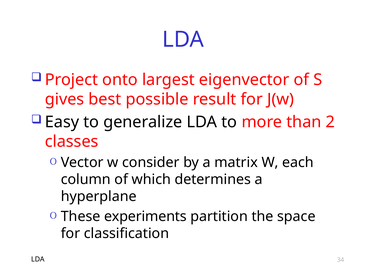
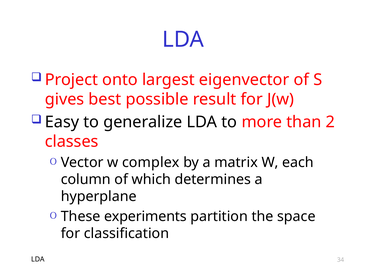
consider: consider -> complex (151, 163)
